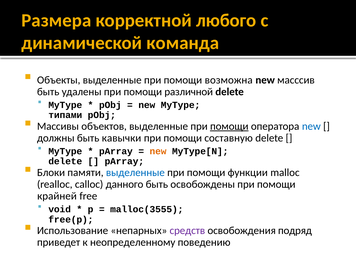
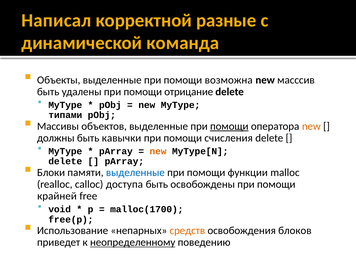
Размера: Размера -> Написал (56, 20)
любого: любого -> разные (226, 20)
различной: различной -> отрицание (189, 92)
new colour: blue -> orange (311, 126)
составную: составную -> счисления (229, 138)
данного: данного -> доступа (124, 184)
malloc(3555: malloc(3555 -> malloc(1700 (147, 209)
средств colour: purple -> orange (187, 231)
подряд: подряд -> блоков (295, 231)
неопределенному underline: none -> present (133, 242)
